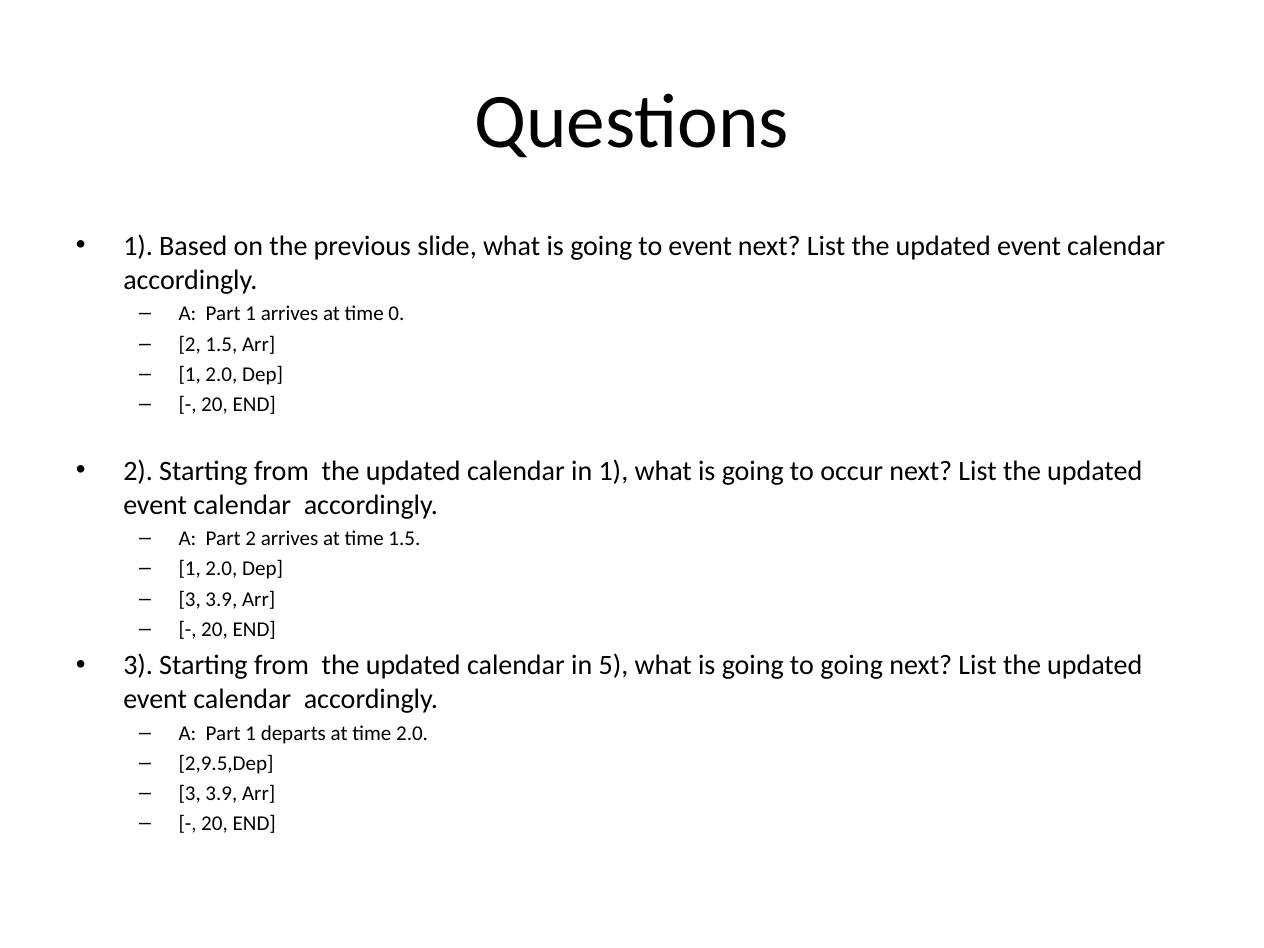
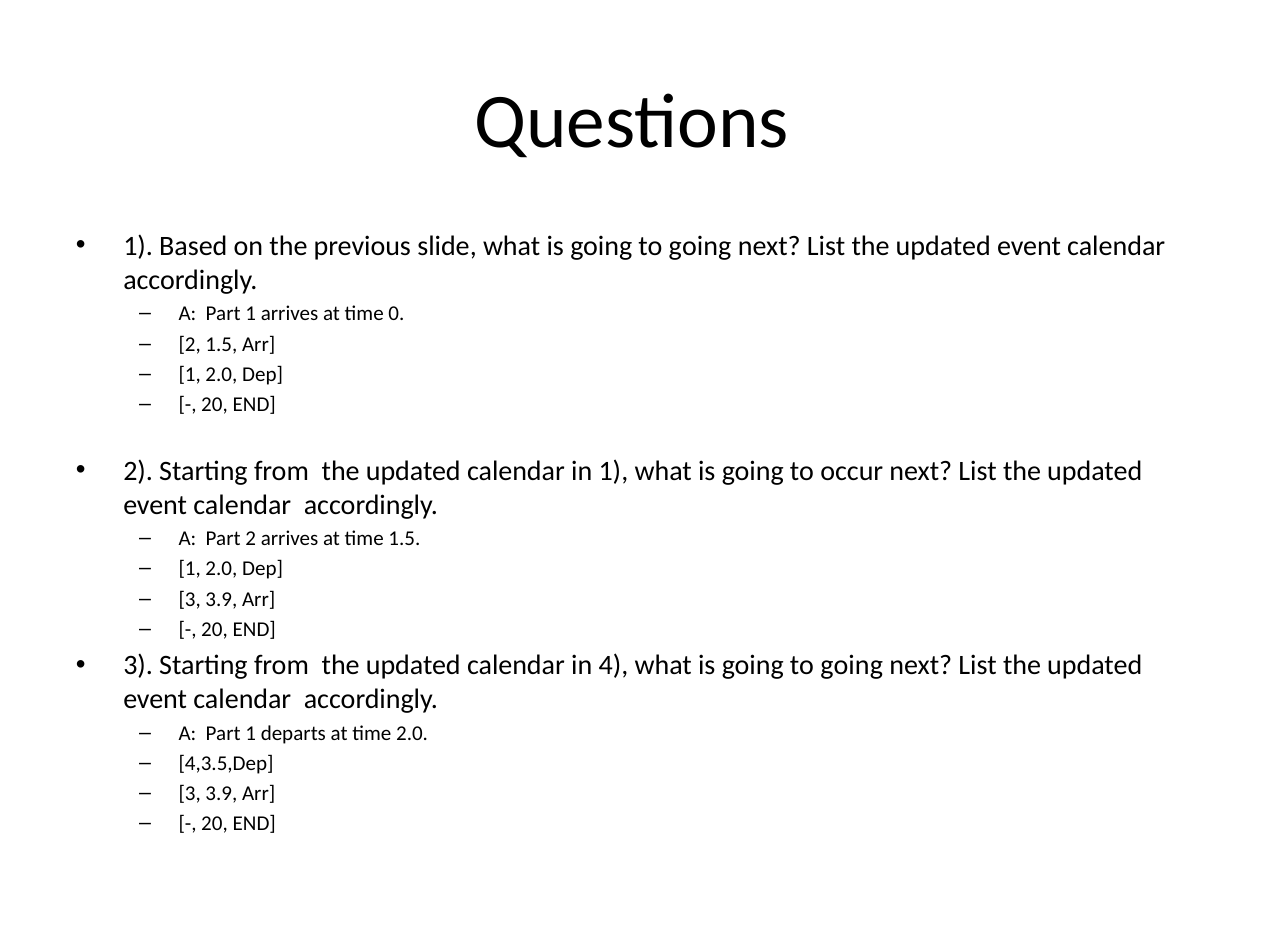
event: event -> going (700, 246)
5: 5 -> 4 (613, 666)
2,9.5,Dep: 2,9.5,Dep -> 4,3.5,Dep (226, 763)
